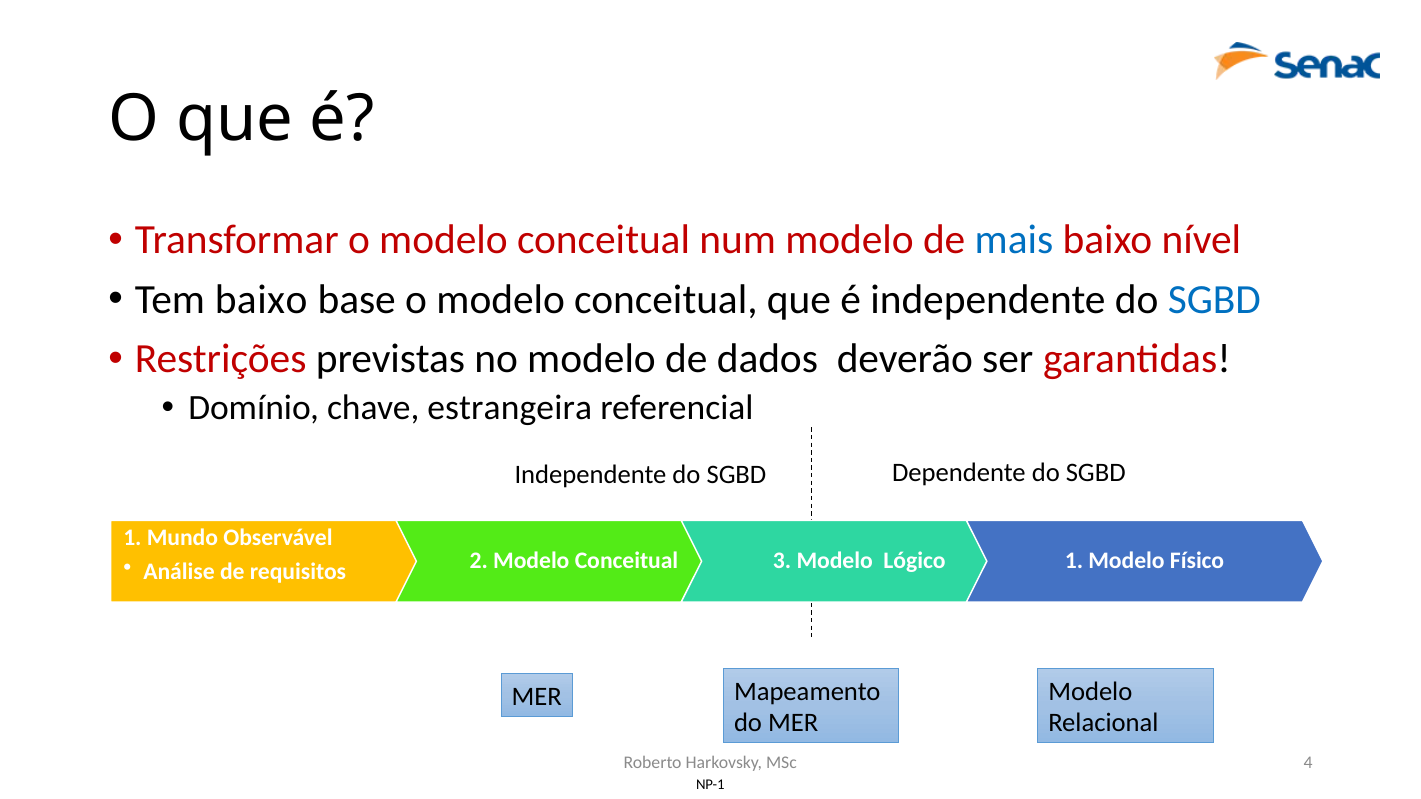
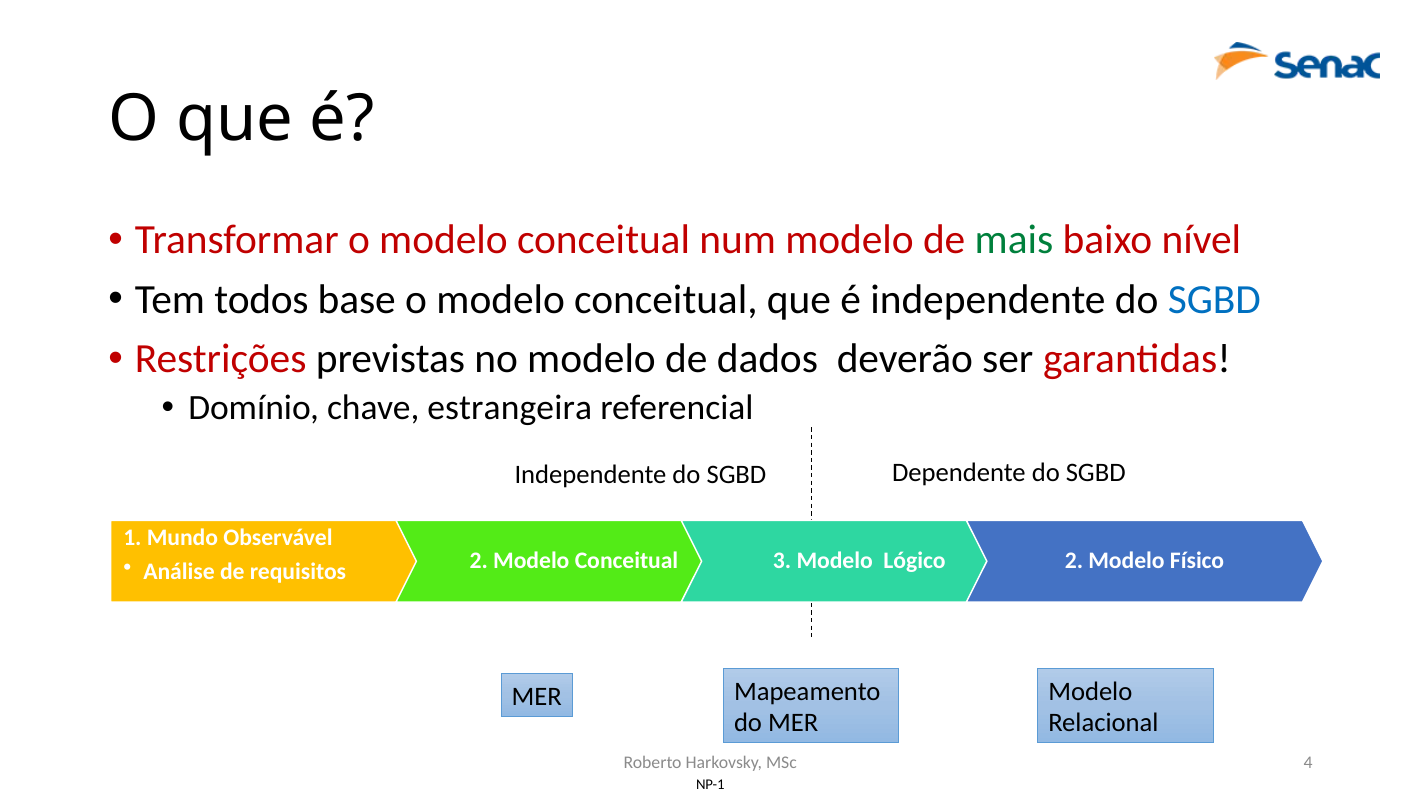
mais colour: blue -> green (1014, 240)
Tem baixo: baixo -> todos (261, 300)
1: 1 -> 2 (1074, 561)
